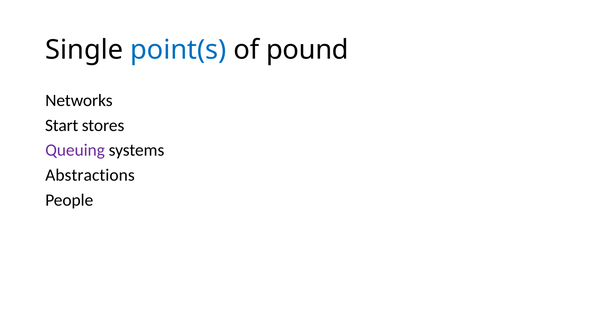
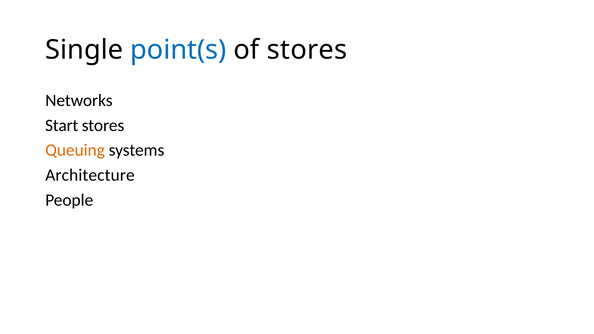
of pound: pound -> stores (307, 50)
Queuing colour: purple -> orange (75, 150)
Abstractions: Abstractions -> Architecture (90, 175)
